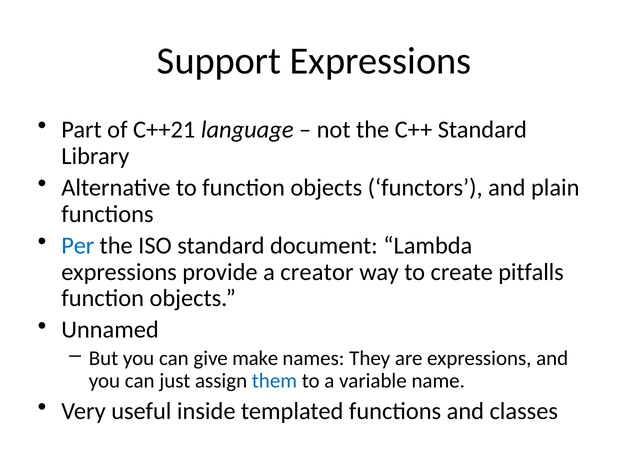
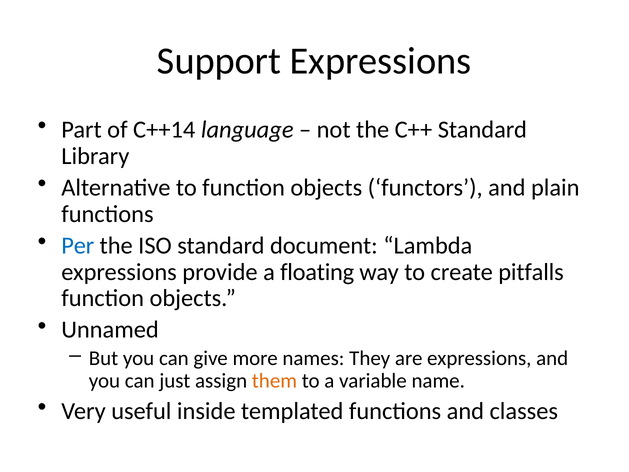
C++21: C++21 -> C++14 (164, 130)
creator: creator -> floating (317, 272)
make: make -> more (255, 358)
them colour: blue -> orange (274, 381)
